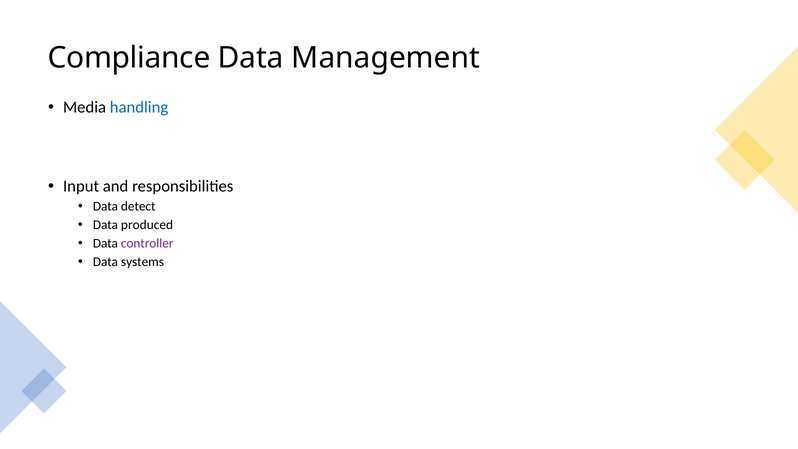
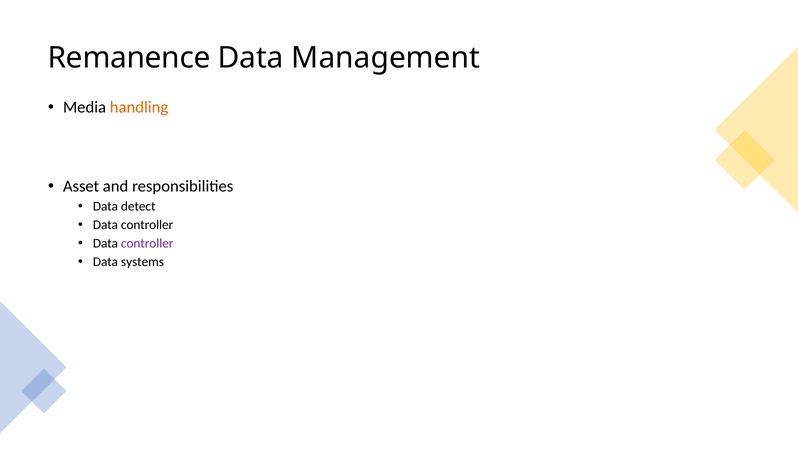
Compliance: Compliance -> Remanence (129, 58)
handling colour: blue -> orange (139, 107)
Input: Input -> Asset (81, 186)
produced: produced -> controller (147, 225)
